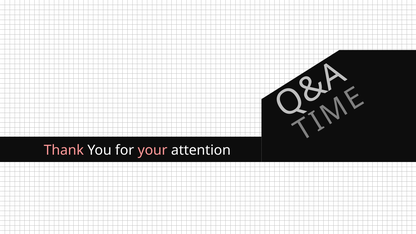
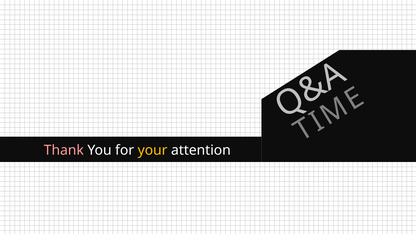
your colour: pink -> yellow (153, 150)
